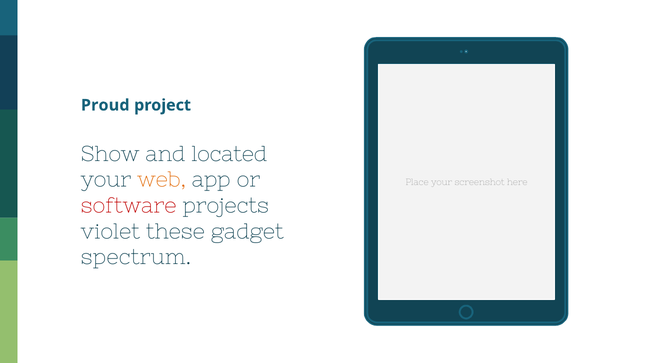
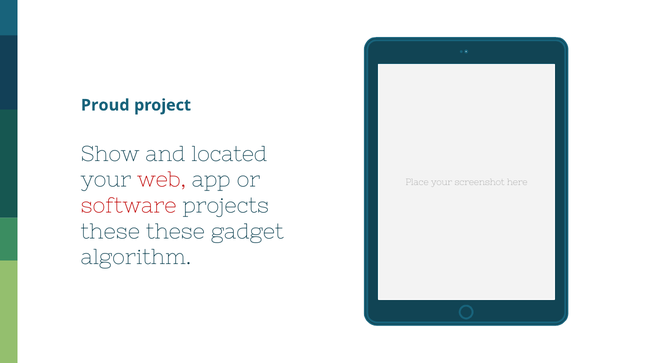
web colour: orange -> red (161, 180)
violet: violet -> these (110, 231)
spectrum: spectrum -> algorithm (136, 257)
